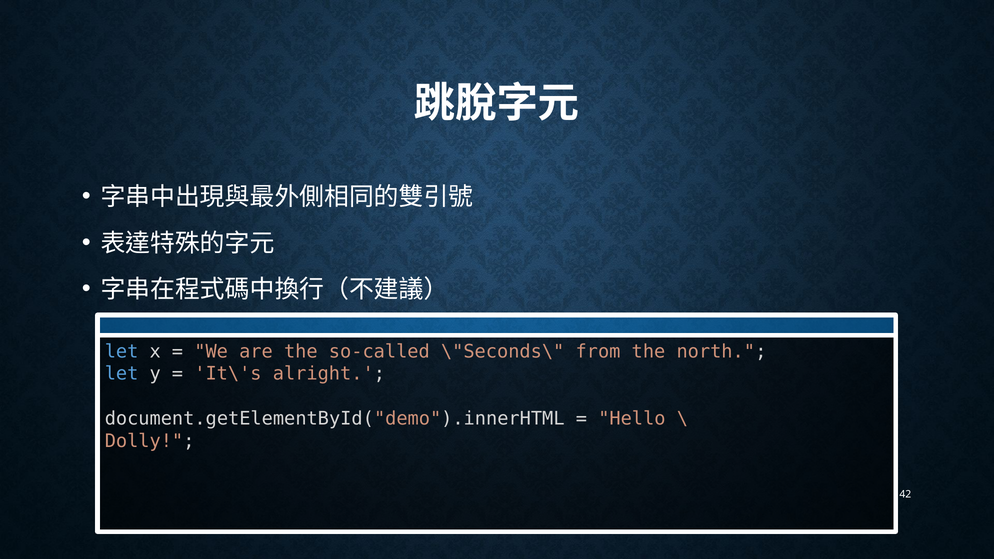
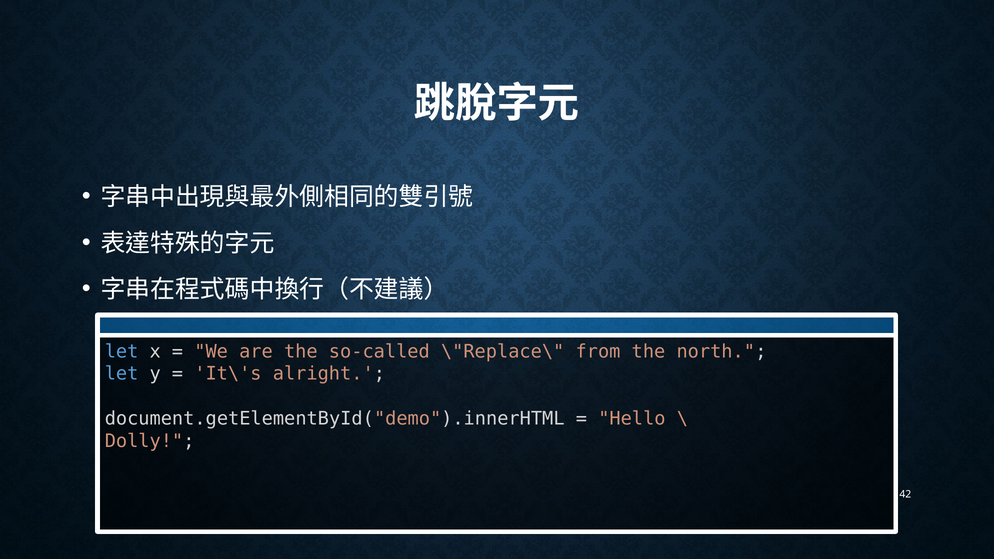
\"Seconds\: \"Seconds\ -> \"Replace\ (503, 352)
